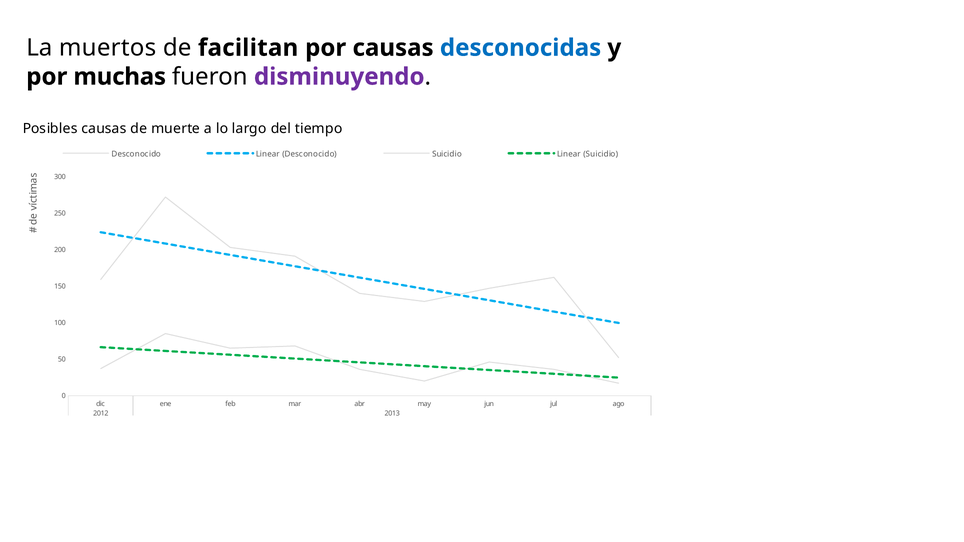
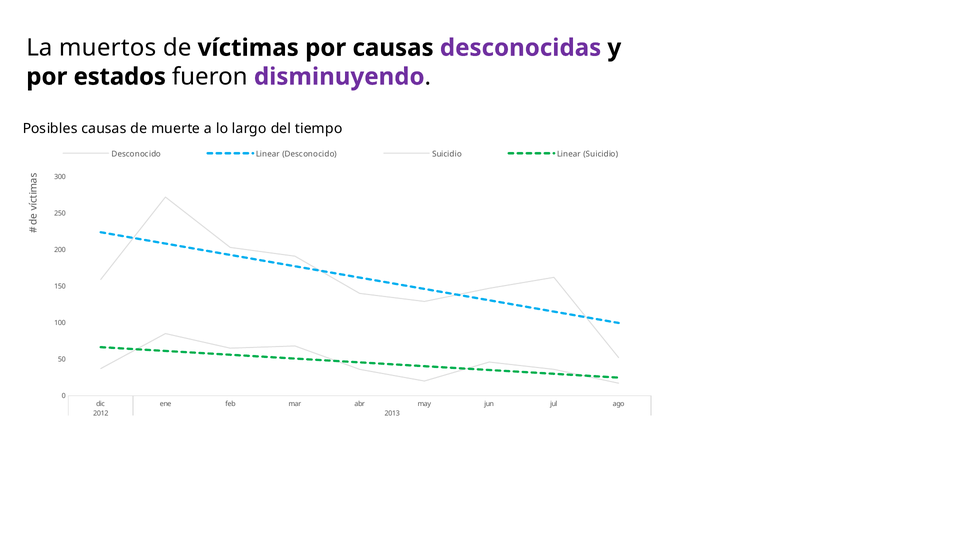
facilitan: facilitan -> víctimas (248, 48)
desconocidas colour: blue -> purple (521, 48)
muchas: muchas -> estados (120, 77)
